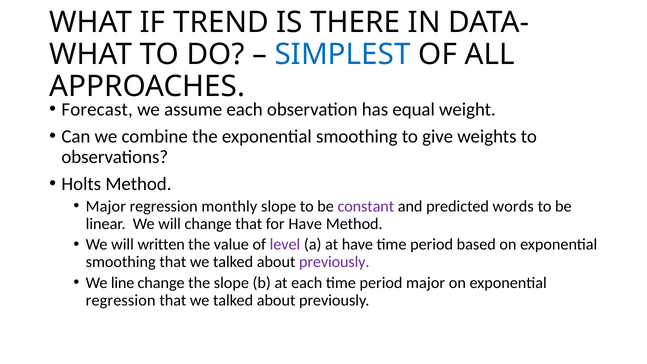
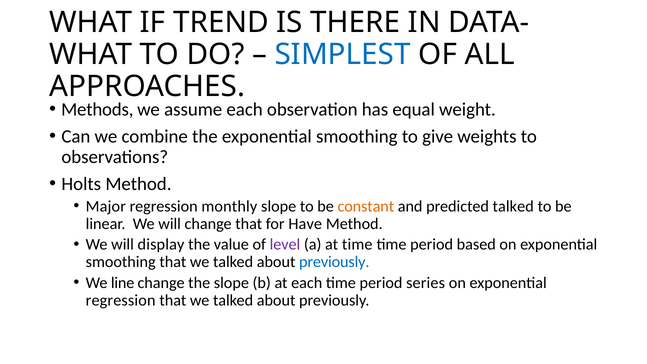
Forecast: Forecast -> Methods (97, 109)
constant colour: purple -> orange (366, 206)
predicted words: words -> talked (513, 206)
written: written -> display (161, 244)
at have: have -> time (357, 244)
previously colour: purple -> blue (334, 262)
period major: major -> series (426, 283)
